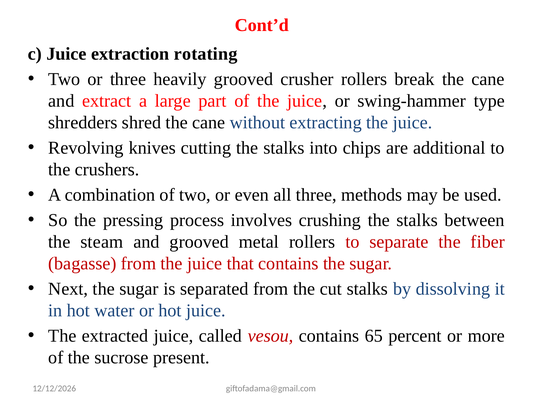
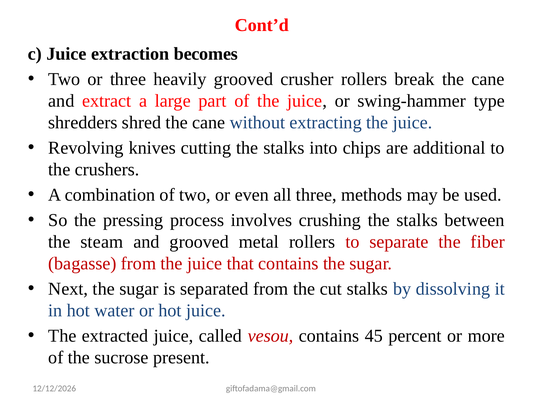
rotating: rotating -> becomes (206, 54)
65: 65 -> 45 (374, 335)
